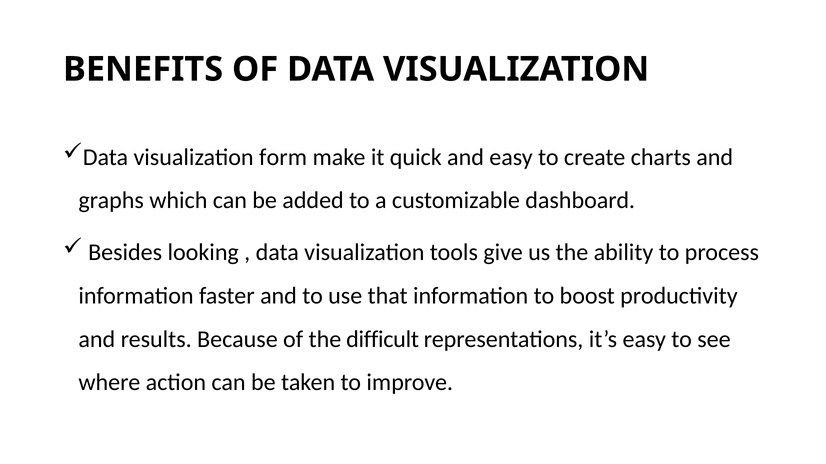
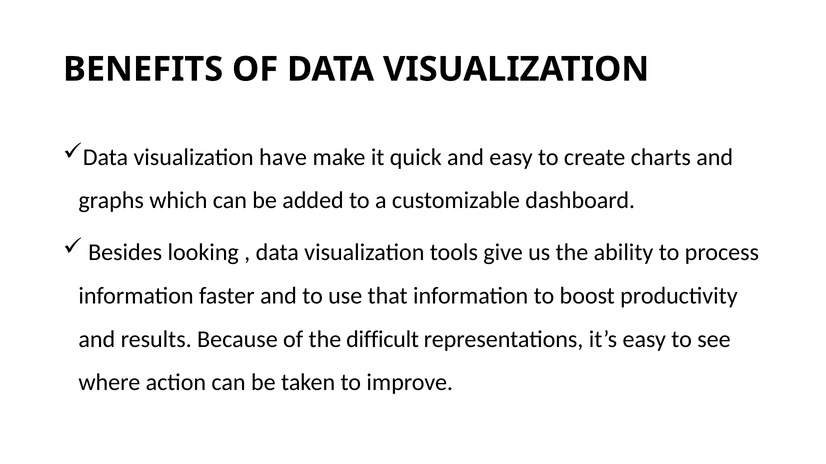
form: form -> have (283, 157)
